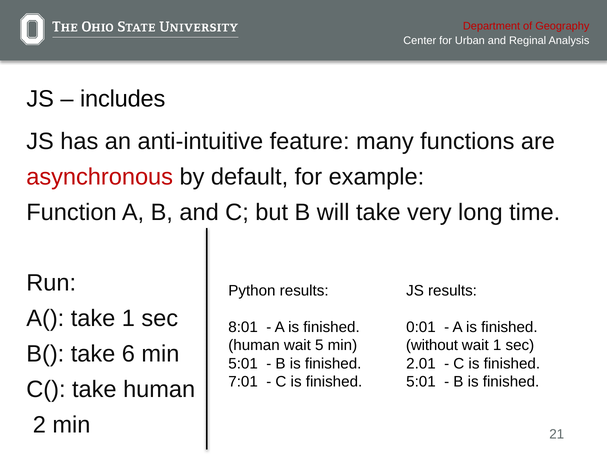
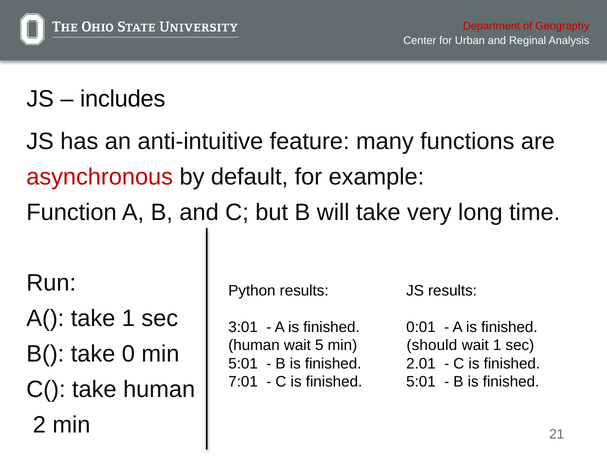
8:01: 8:01 -> 3:01 (243, 327)
without: without -> should (432, 345)
6: 6 -> 0 (128, 354)
